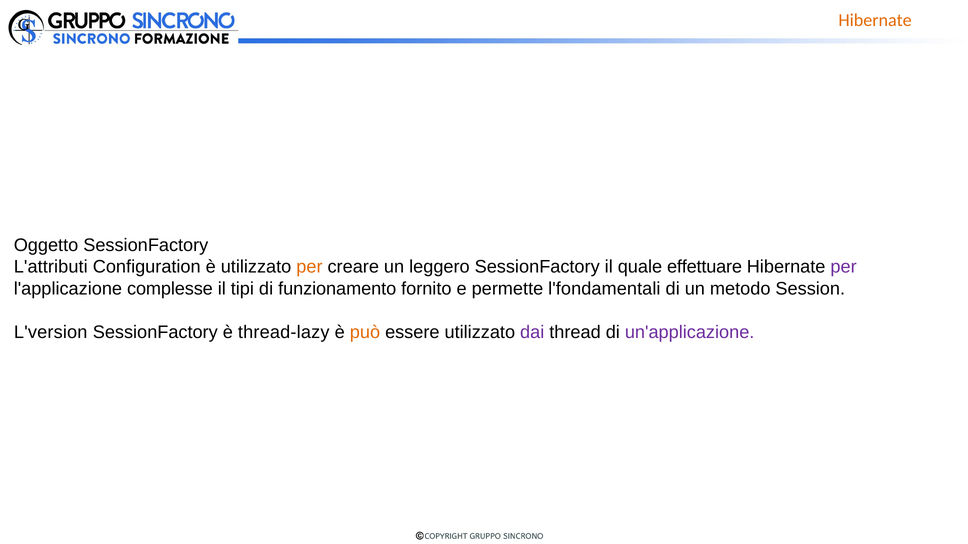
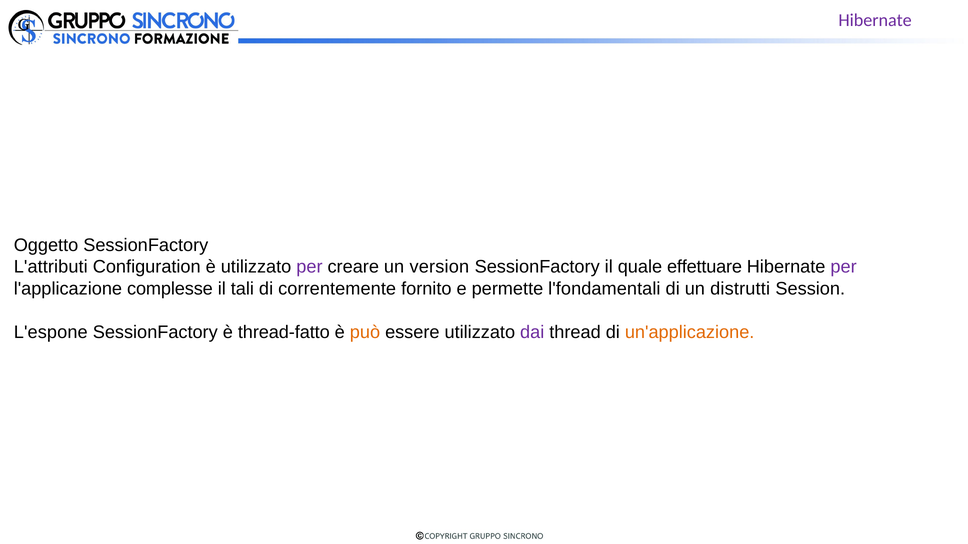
Hibernate colour: orange -> purple (875, 20)
per colour: orange -> purple (309, 267)
leggero: leggero -> version (439, 267)
tipi: tipi -> tali (242, 289)
funzionamento: funzionamento -> correntemente (337, 289)
metodo: metodo -> distrutti (740, 289)
L'version: L'version -> L'espone (51, 332)
thread-lazy: thread-lazy -> thread-fatto (284, 332)
un'applicazione colour: purple -> orange (690, 332)
